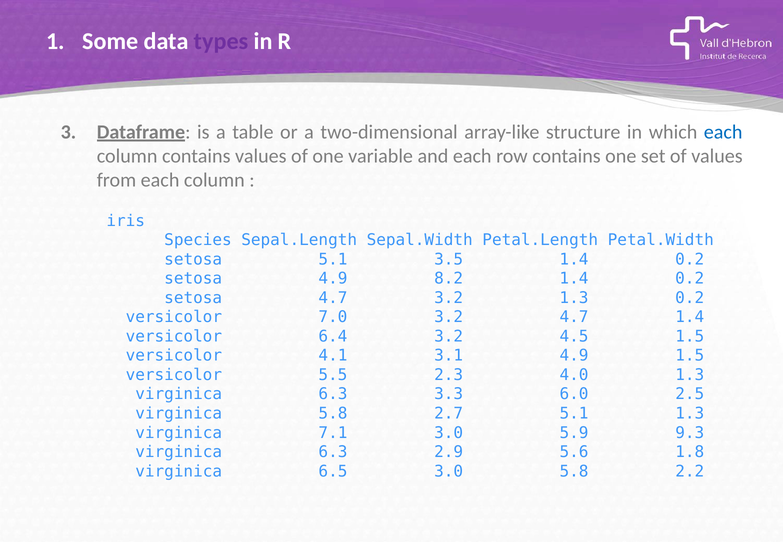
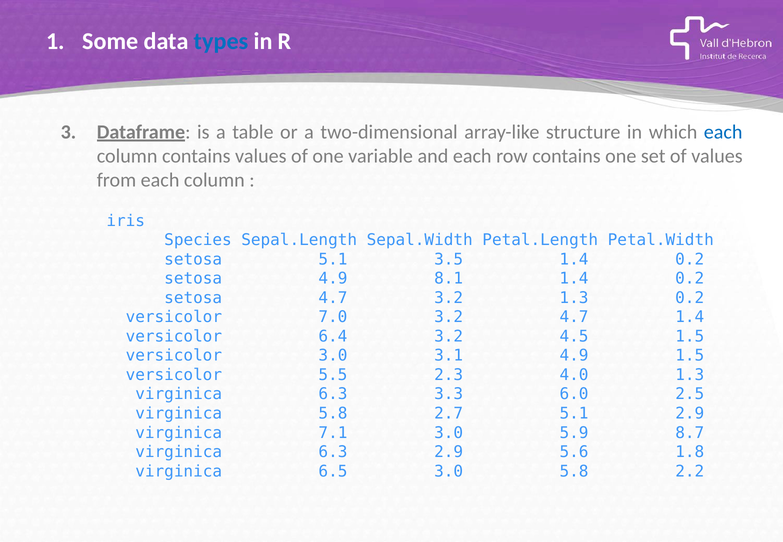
types colour: purple -> blue (221, 41)
8.2: 8.2 -> 8.1 (449, 279)
versicolor 4.1: 4.1 -> 3.0 (333, 356)
5.1 1.3: 1.3 -> 2.9 (690, 414)
9.3: 9.3 -> 8.7 (690, 433)
